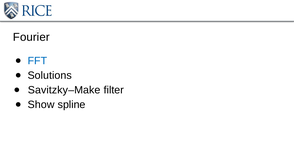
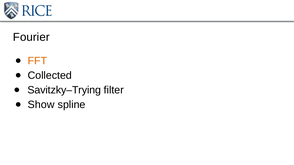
FFT colour: blue -> orange (37, 61)
Solutions: Solutions -> Collected (50, 76)
Savitzky–Make: Savitzky–Make -> Savitzky–Trying (64, 90)
